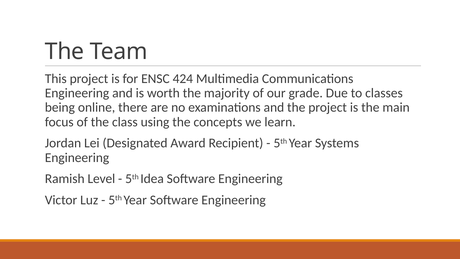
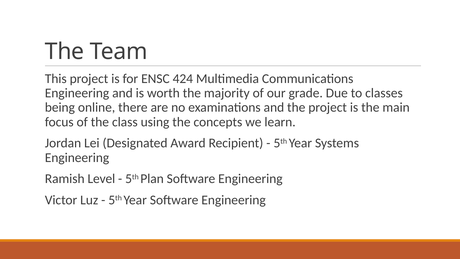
Idea: Idea -> Plan (152, 179)
